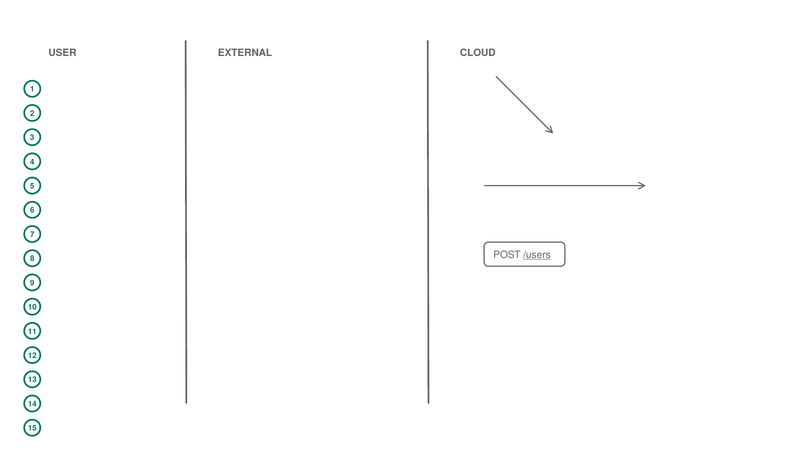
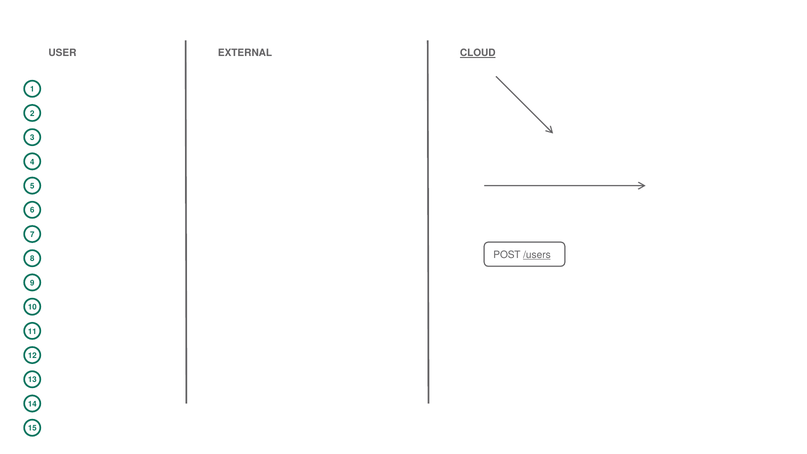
CLOUD underline: none -> present (478, 53)
